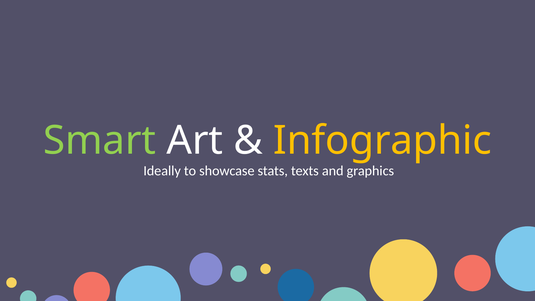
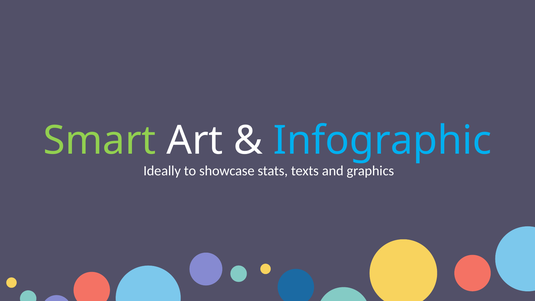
Infographic colour: yellow -> light blue (383, 140)
